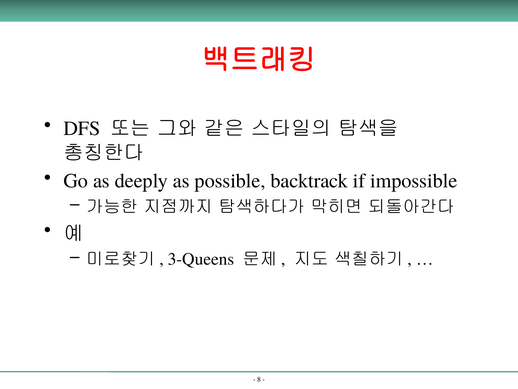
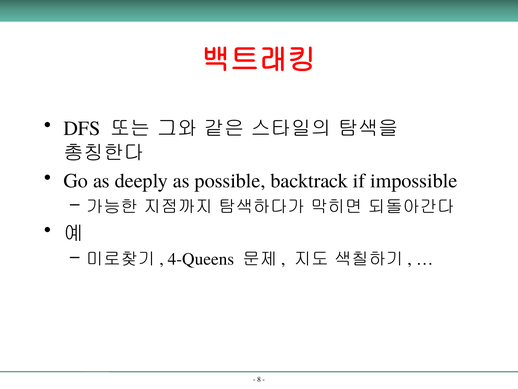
3-Queens: 3-Queens -> 4-Queens (201, 259)
